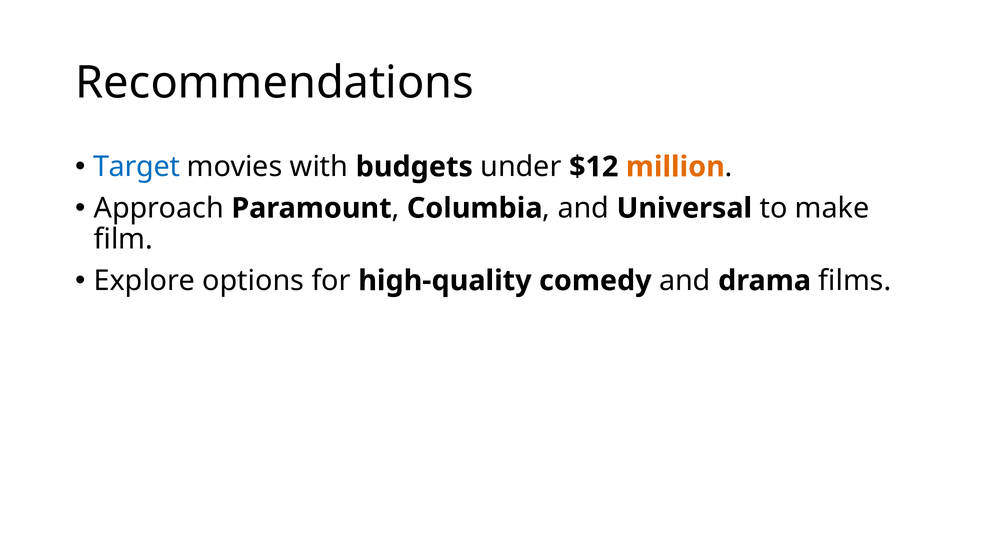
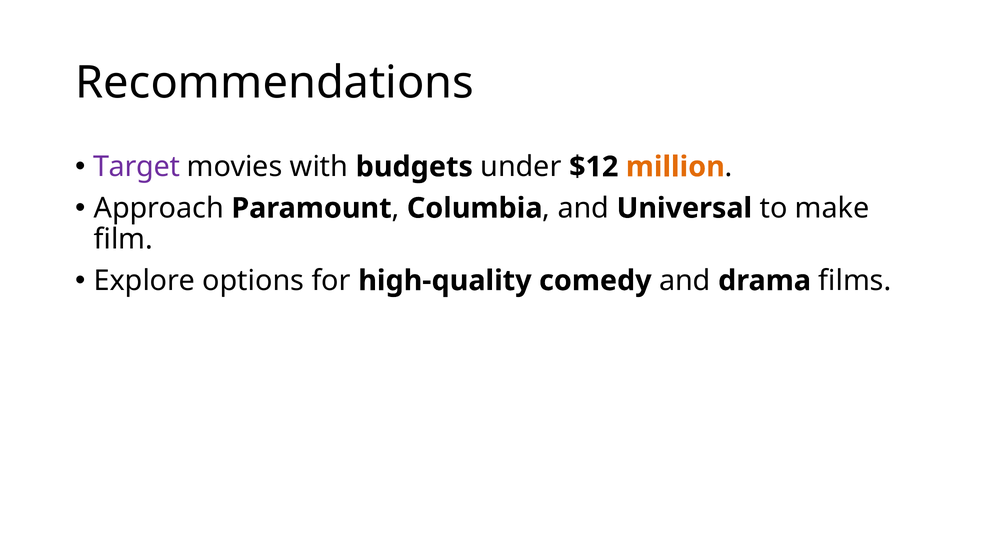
Target colour: blue -> purple (137, 167)
